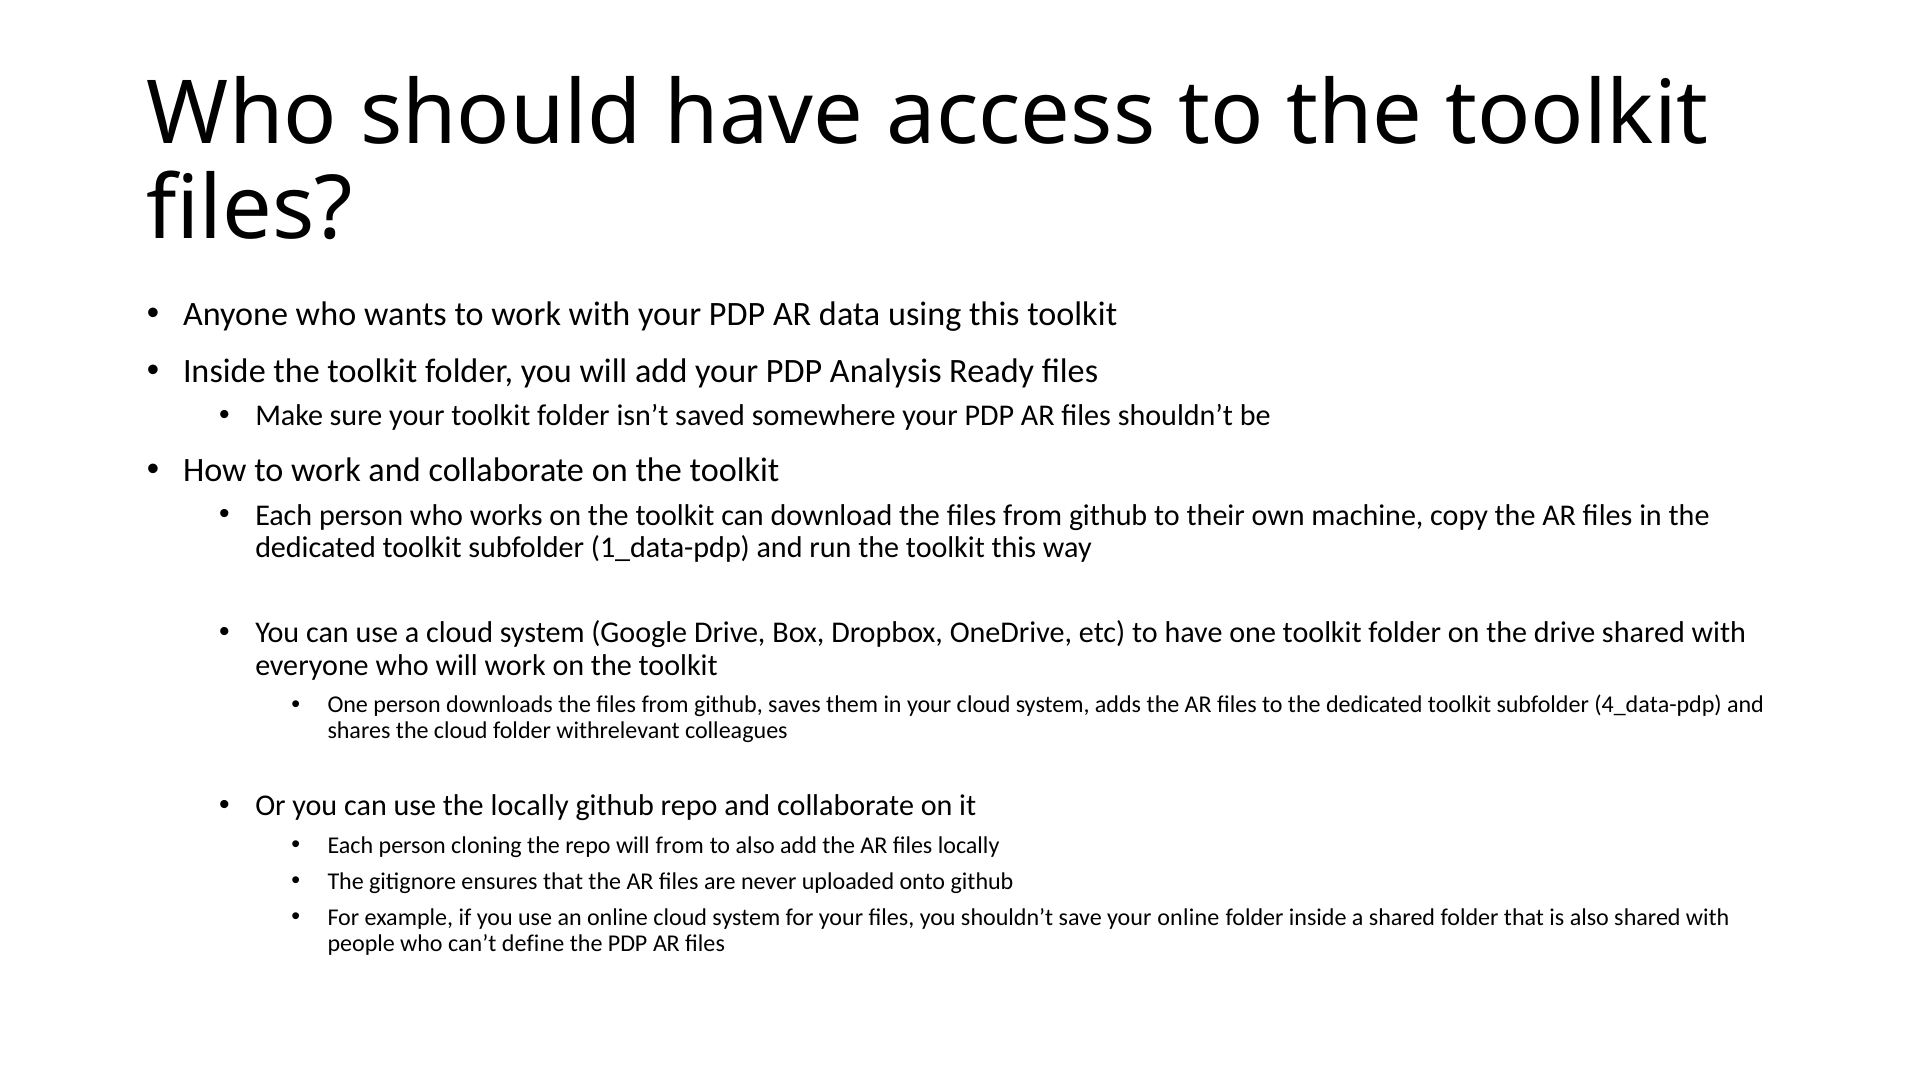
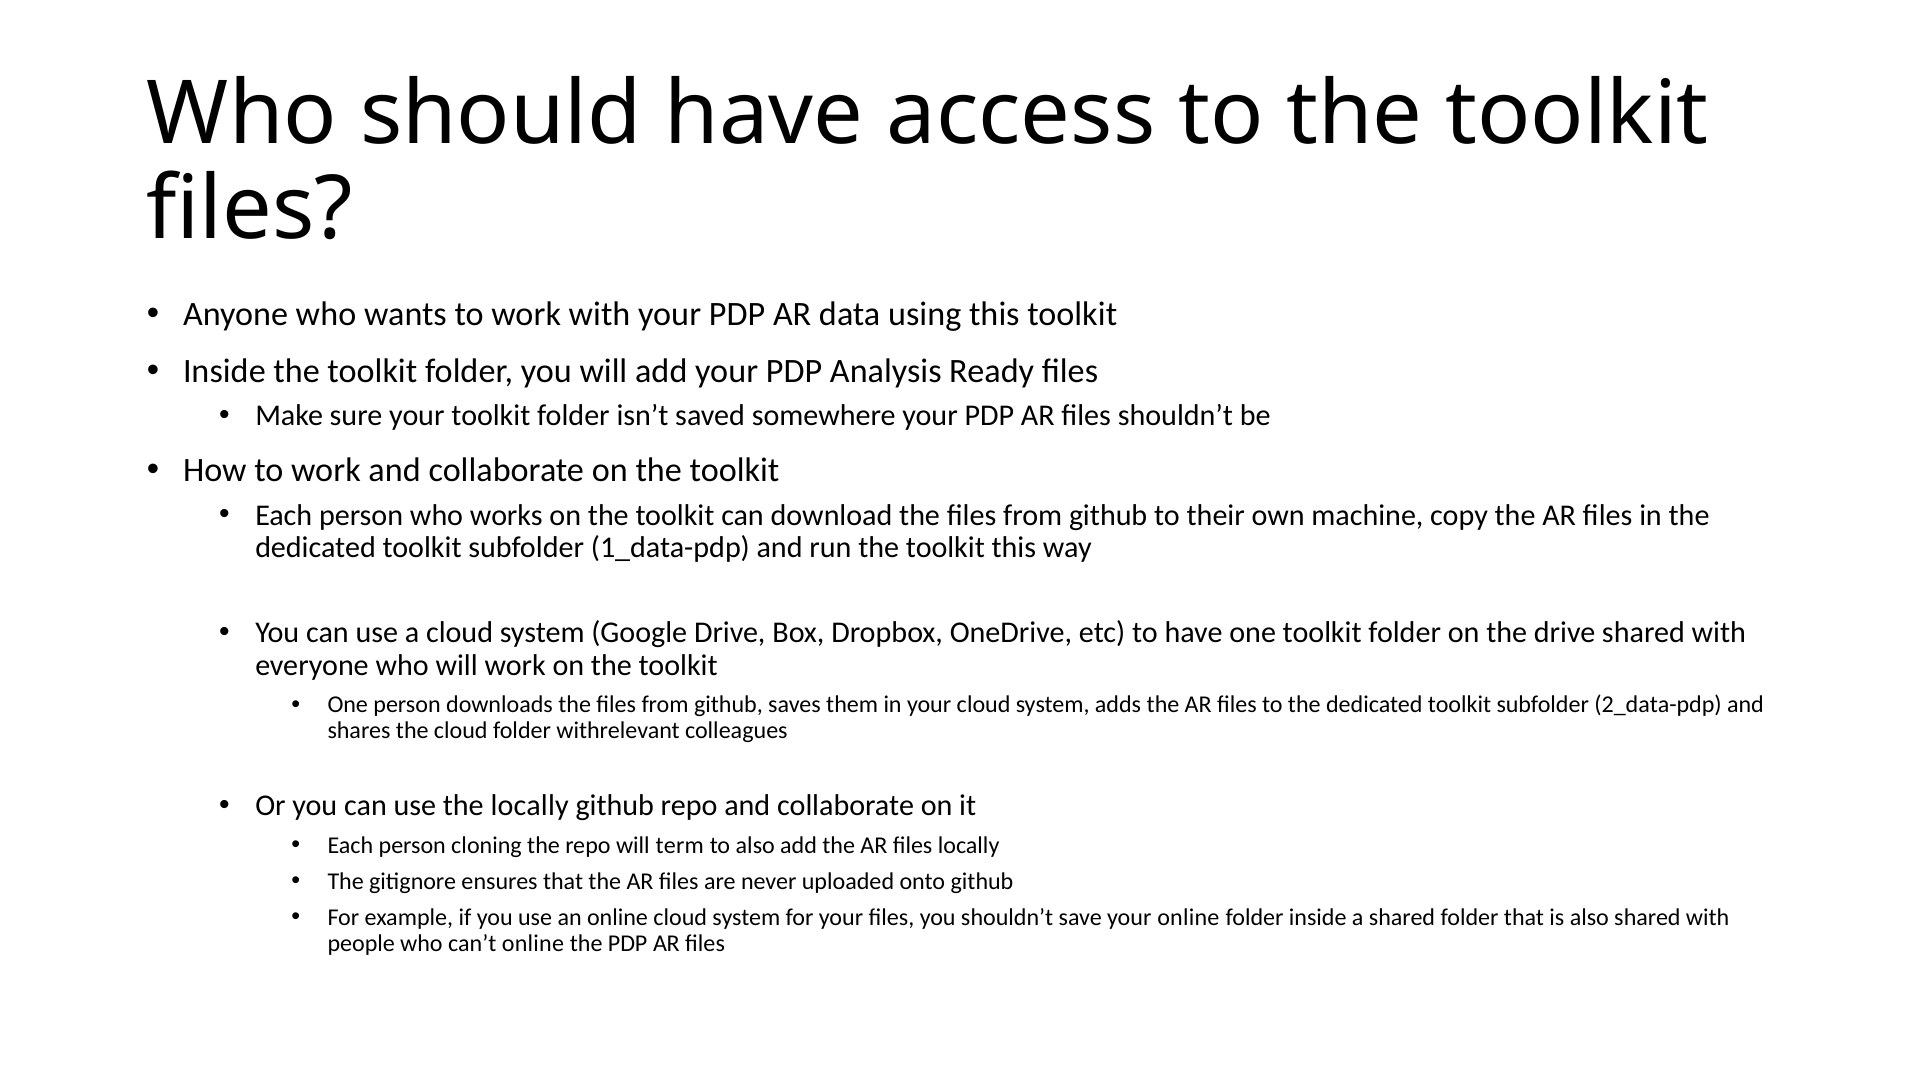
4_data-pdp: 4_data-pdp -> 2_data-pdp (1658, 705)
will from: from -> term (680, 845)
can’t define: define -> online (533, 943)
